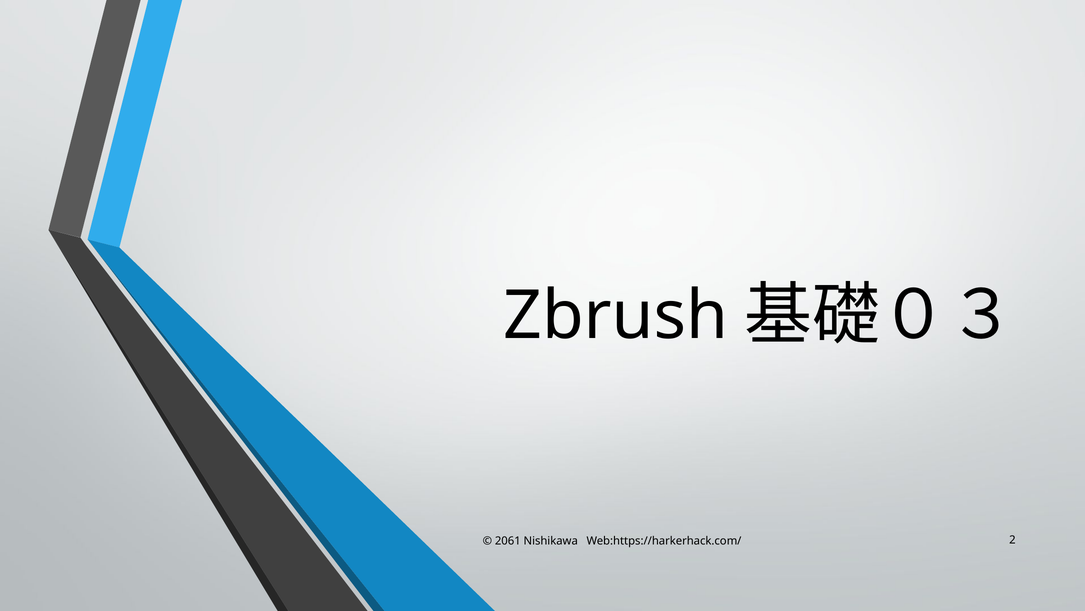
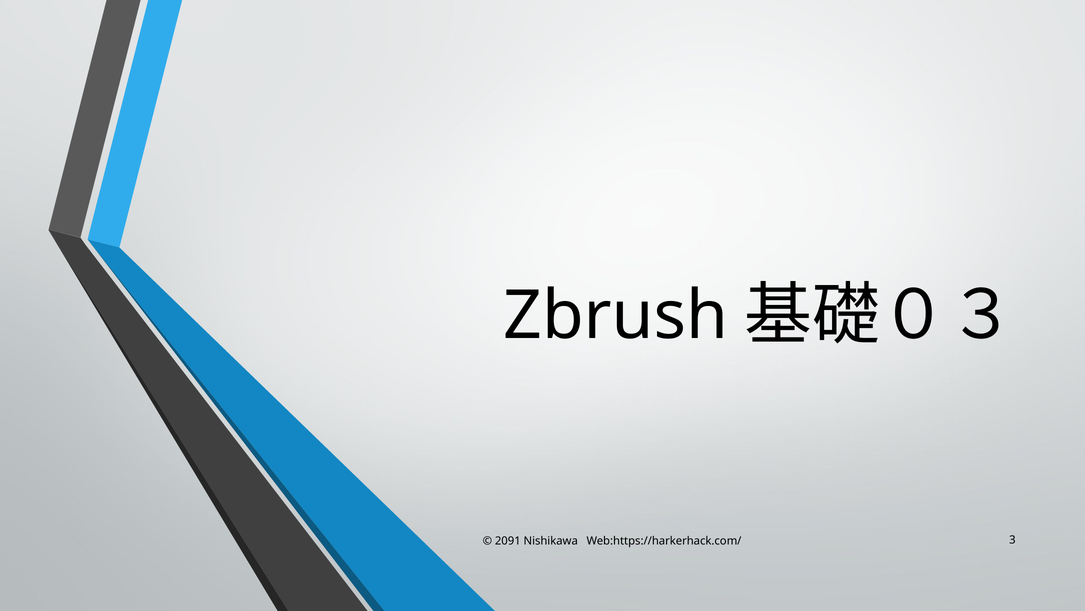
2061: 2061 -> 2091 (508, 541)
2: 2 -> 3 (1012, 540)
